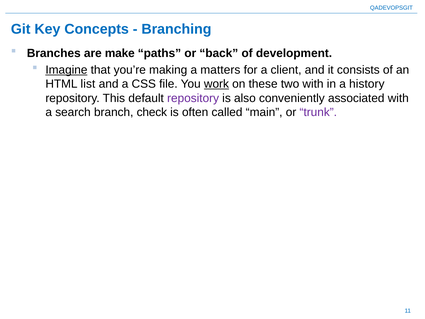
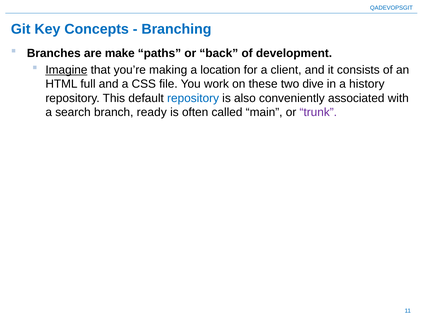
matters: matters -> location (220, 70)
list: list -> full (88, 84)
work underline: present -> none (216, 84)
two with: with -> dive (313, 84)
repository colour: purple -> blue (193, 98)
check: check -> ready (152, 112)
